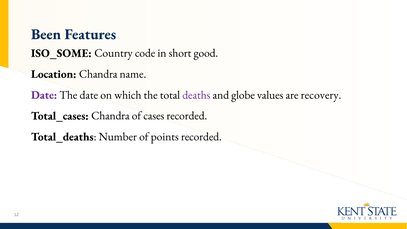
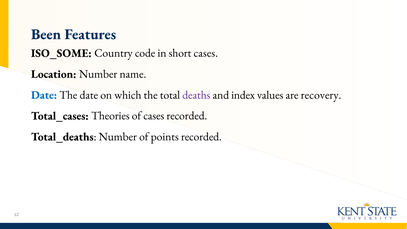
short good: good -> cases (206, 53)
Location Chandra: Chandra -> Number (98, 74)
Date colour: purple -> blue (44, 95)
globe: globe -> index (243, 95)
Total_cases Chandra: Chandra -> Theories (110, 116)
